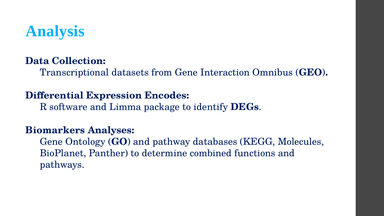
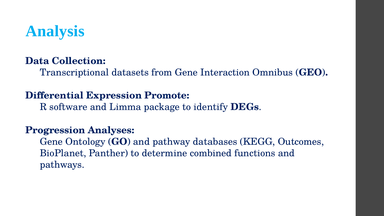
Encodes: Encodes -> Promote (167, 96)
Biomarkers: Biomarkers -> Progression (55, 130)
Molecules: Molecules -> Outcomes (301, 142)
